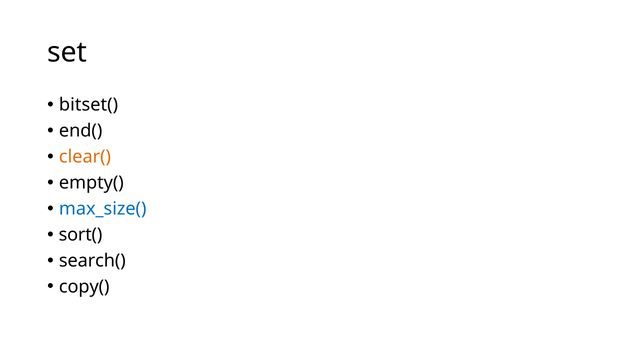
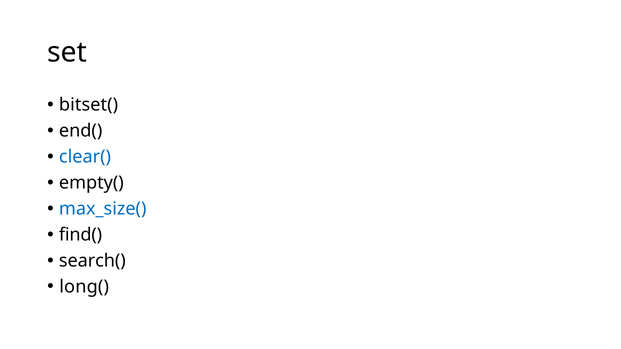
clear( colour: orange -> blue (85, 157)
sort(: sort( -> find( (81, 235)
copy(: copy( -> long( (84, 287)
